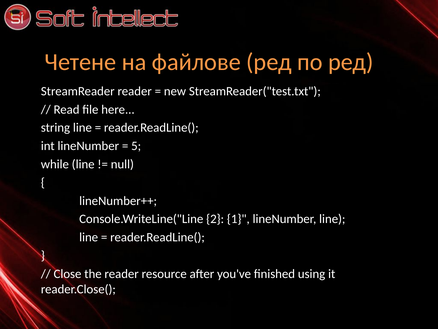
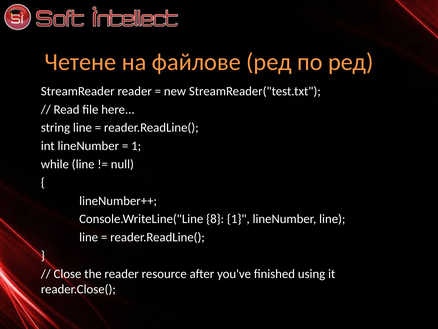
5: 5 -> 1 (136, 146)
2: 2 -> 8 (215, 219)
